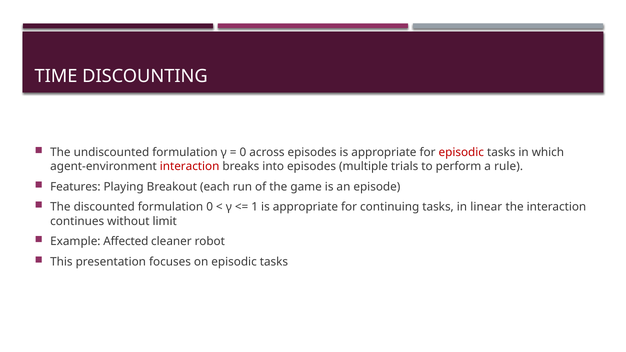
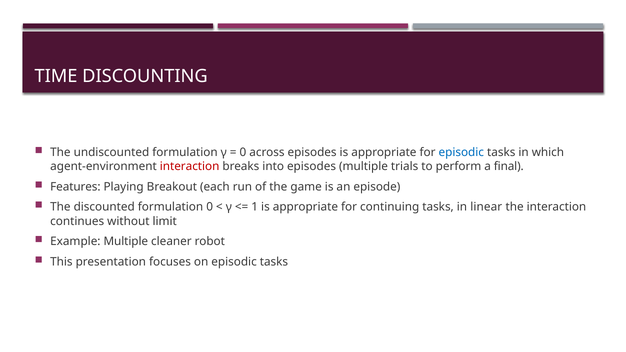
episodic colour: red -> blue (461, 152)
rule: rule -> final (509, 166)
Example Affected: Affected -> Multiple (126, 242)
